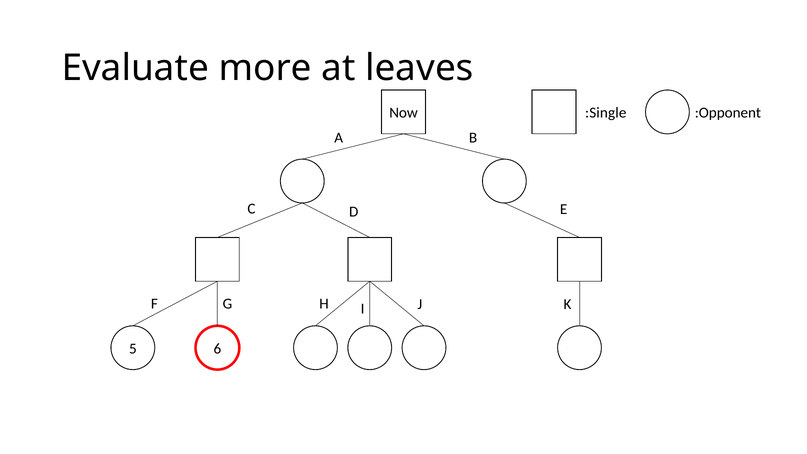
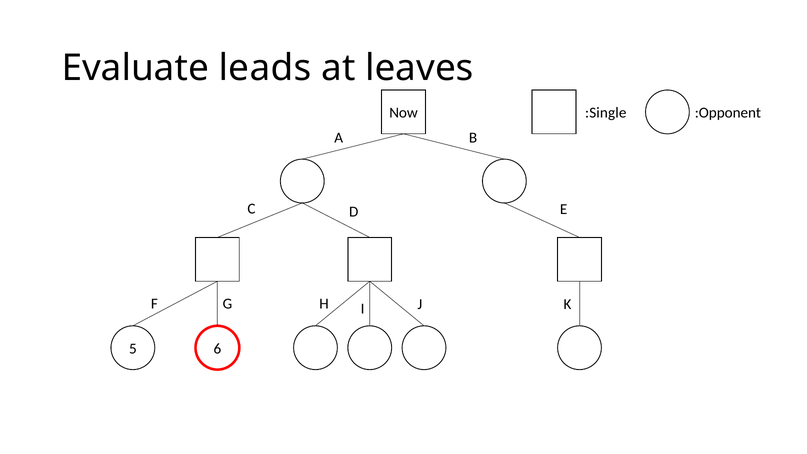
more: more -> leads (265, 68)
